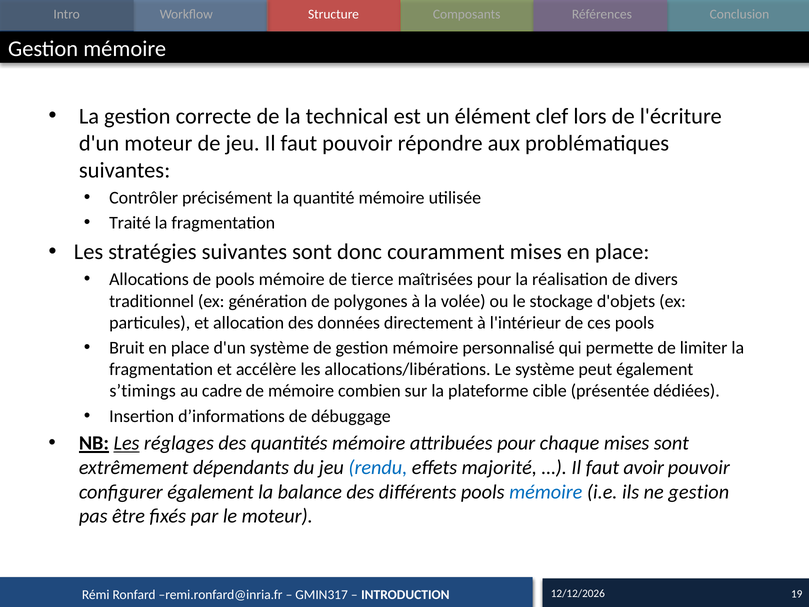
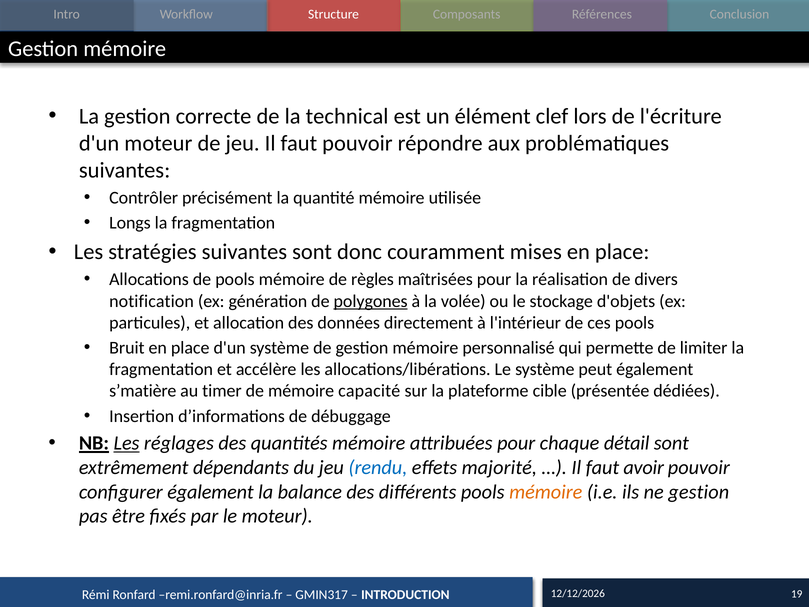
Traité: Traité -> Longs (130, 223)
tierce: tierce -> règles (372, 279)
traditionnel: traditionnel -> notification (152, 301)
polygones underline: none -> present (371, 301)
s’timings: s’timings -> s’matière (143, 391)
cadre: cadre -> timer (222, 391)
combien: combien -> capacité (369, 391)
chaque mises: mises -> détail (627, 443)
mémoire colour: blue -> orange (546, 492)
